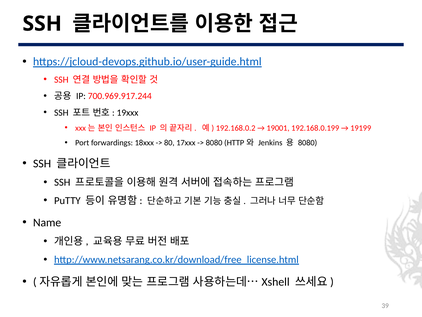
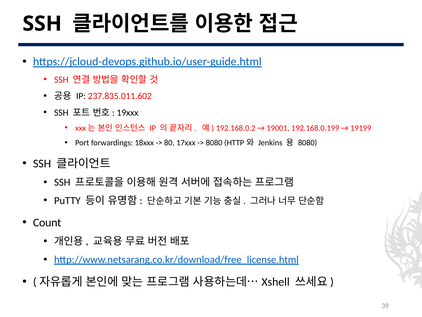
700.969.917.244: 700.969.917.244 -> 237.835.011.602 (120, 96)
Name: Name -> Count (47, 222)
